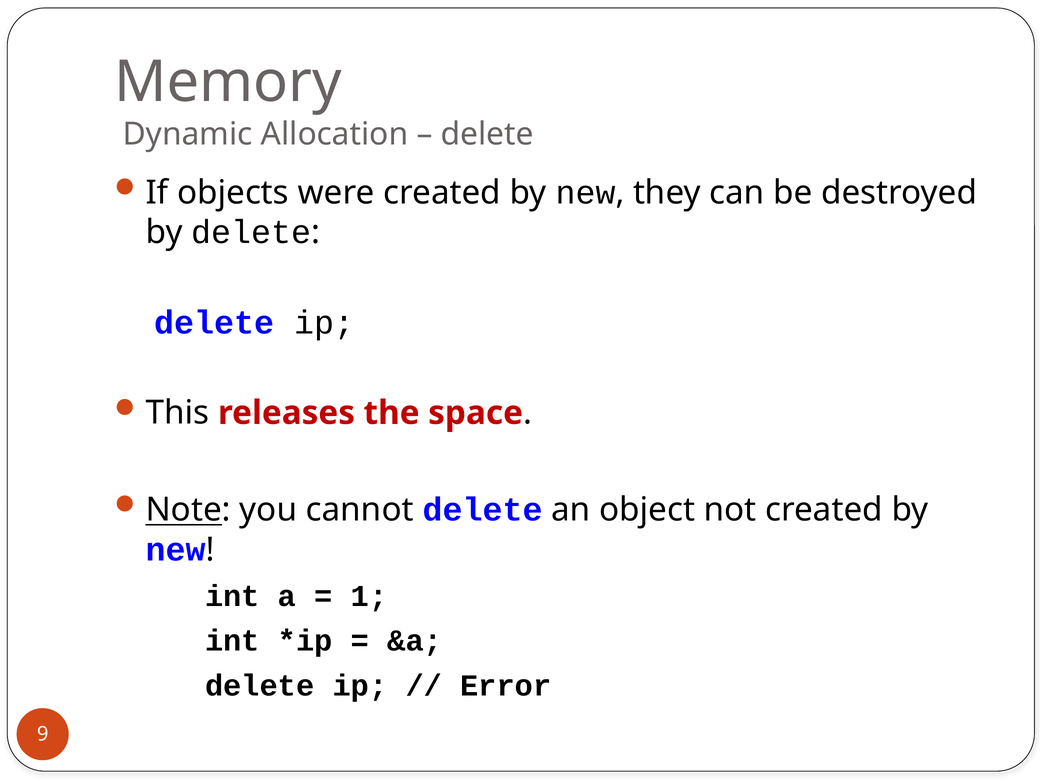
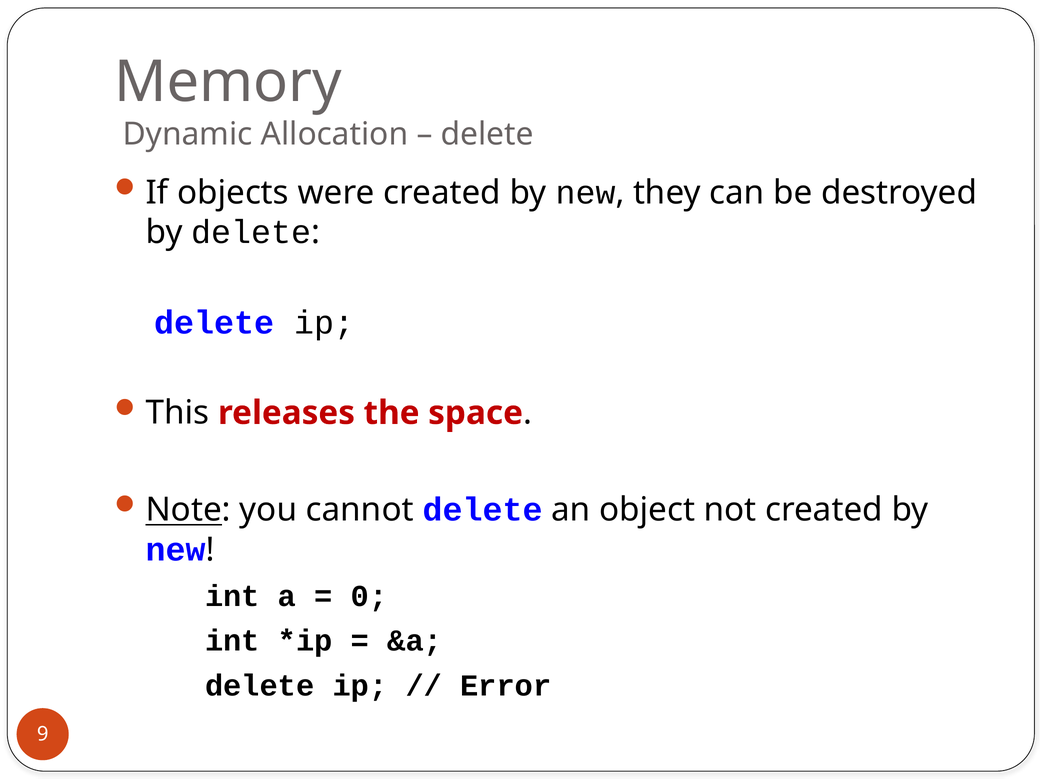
1: 1 -> 0 (369, 596)
